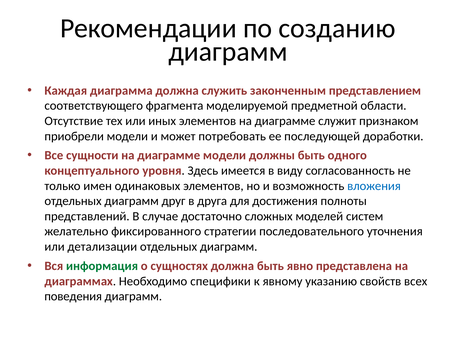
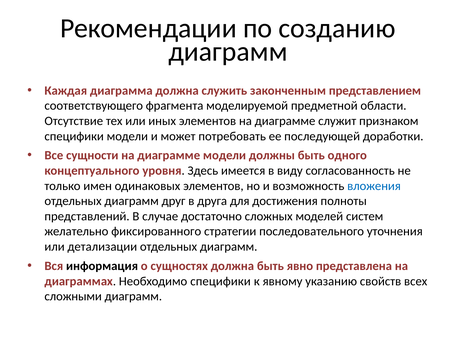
приобрели: приобрели -> специфики (74, 136)
информация colour: green -> black (102, 266)
поведения: поведения -> сложными (73, 296)
